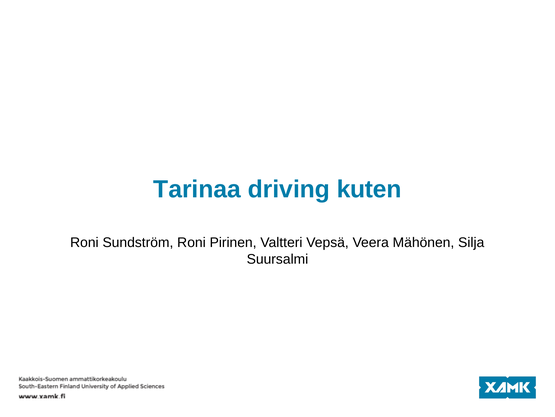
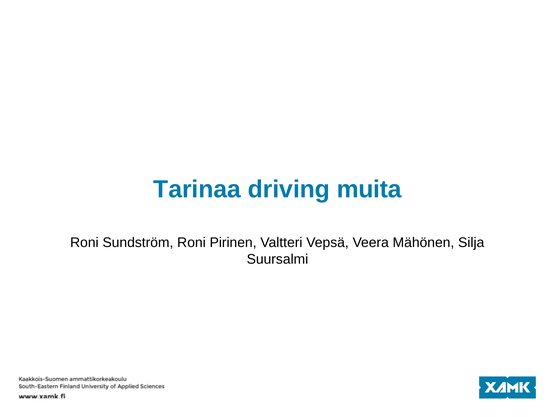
kuten: kuten -> muita (369, 189)
